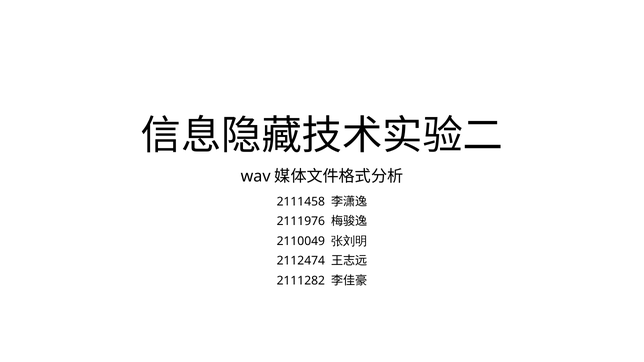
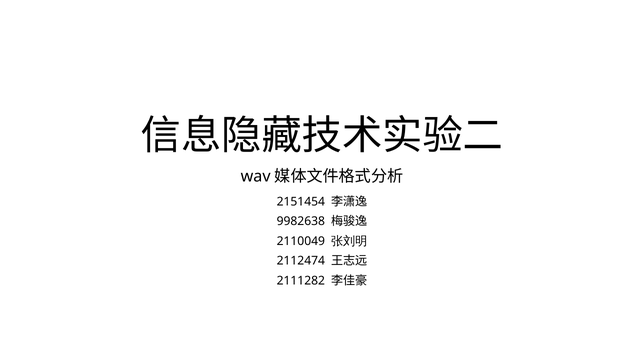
2111458: 2111458 -> 2151454 (301, 202)
2111976: 2111976 -> 9982638 (301, 222)
